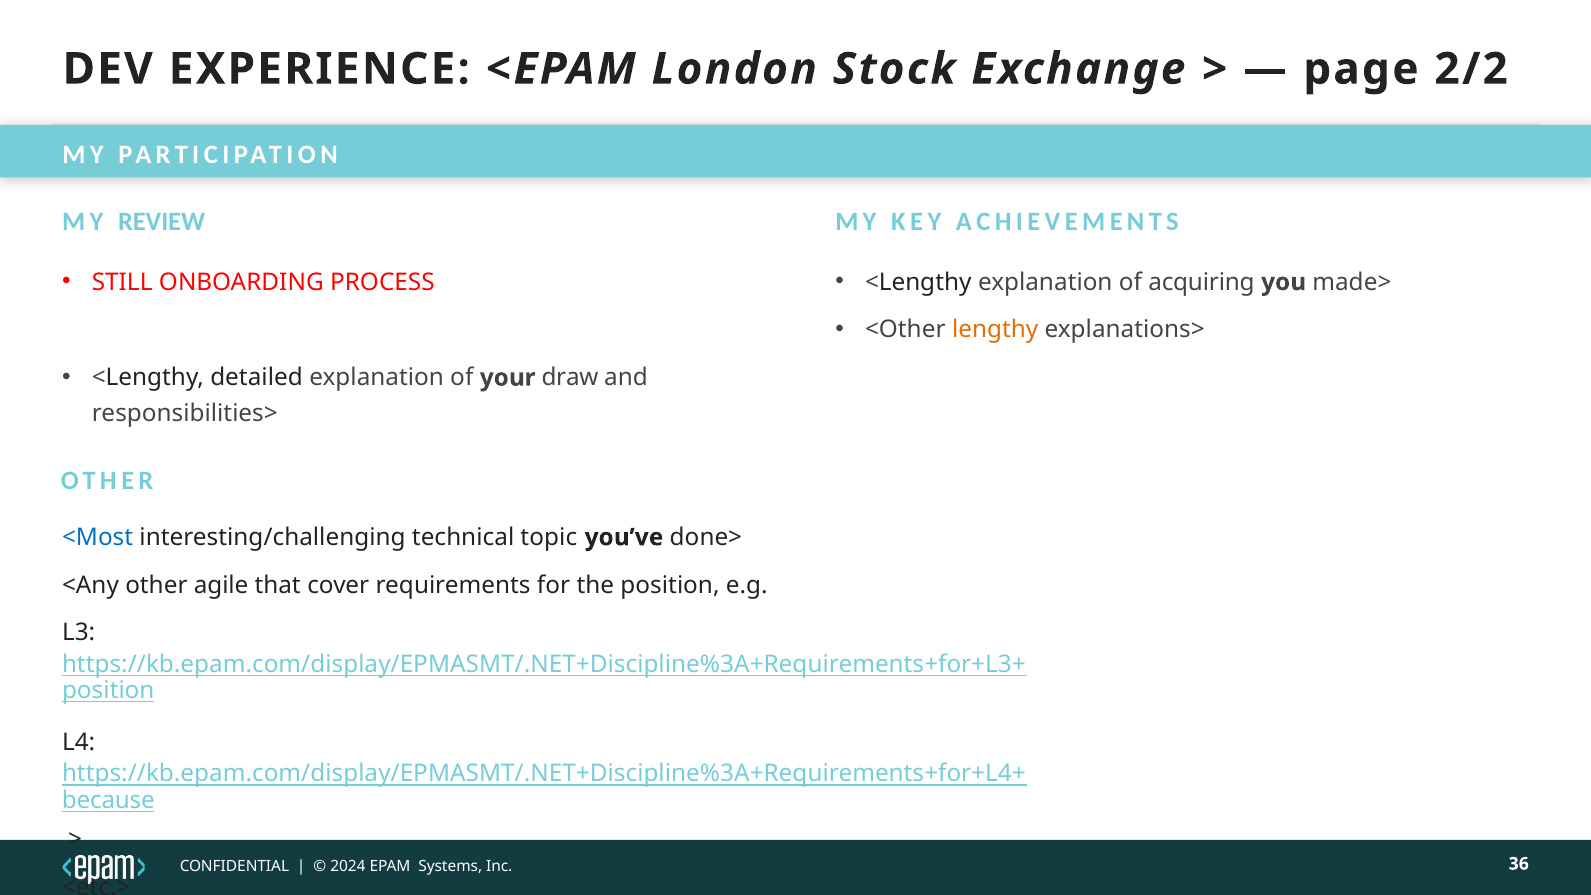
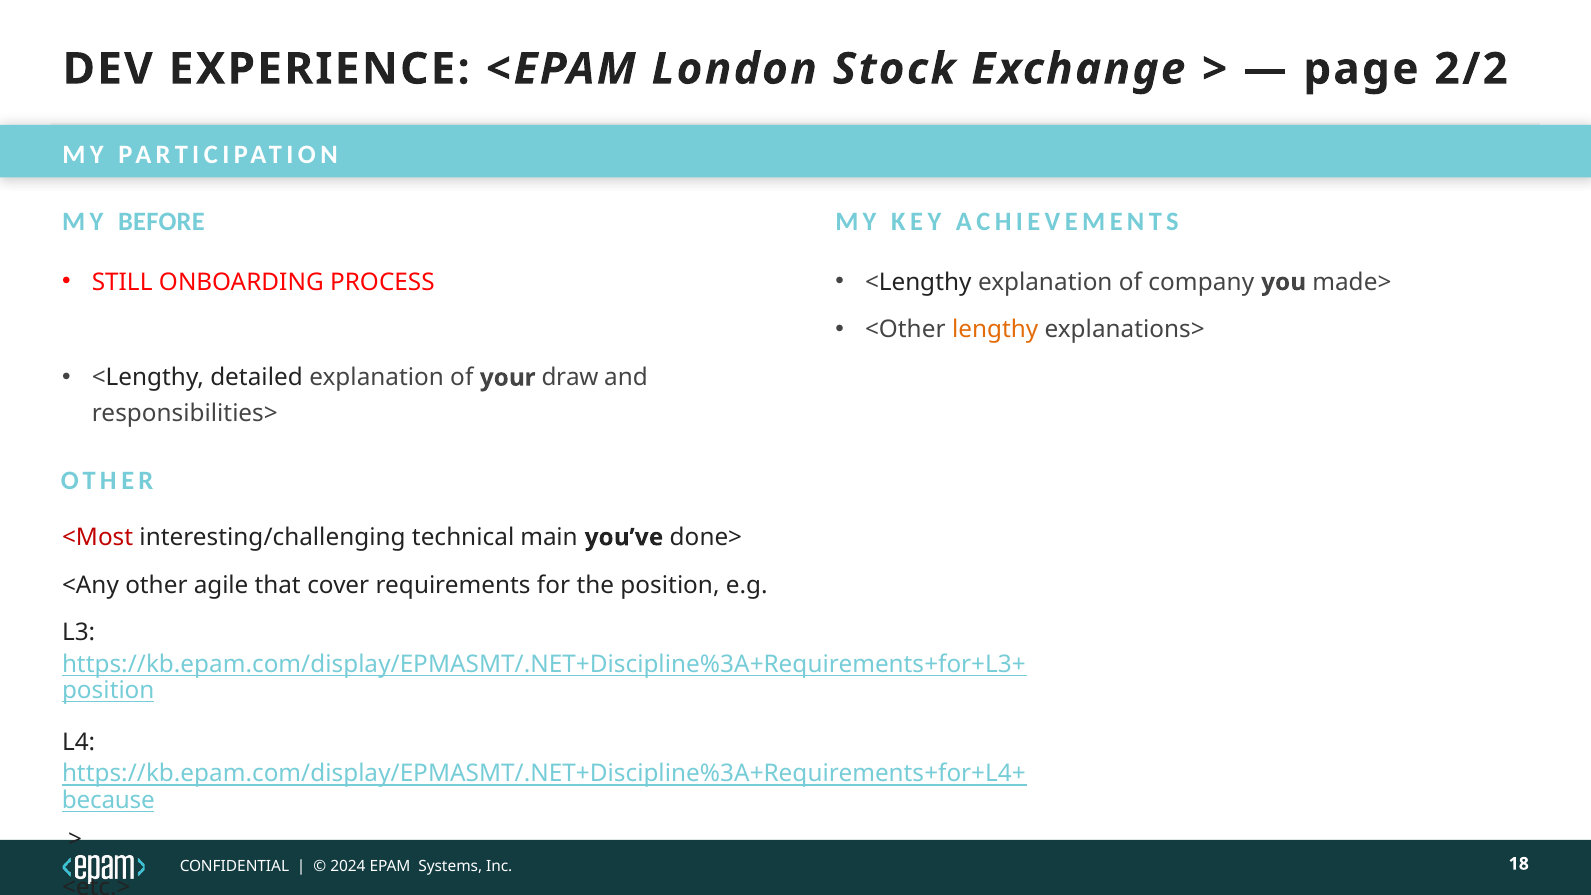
REVIEW: REVIEW -> BEFORE (161, 221)
acquiring: acquiring -> company (1201, 282)
<Most colour: blue -> red (98, 537)
topic: topic -> main (549, 537)
36: 36 -> 18 (1519, 864)
